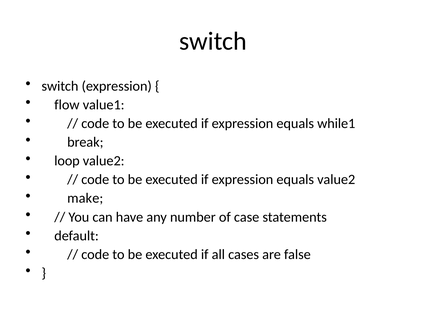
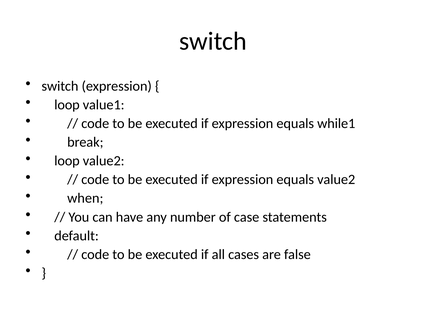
flow: flow -> loop (67, 105)
make: make -> when (85, 199)
